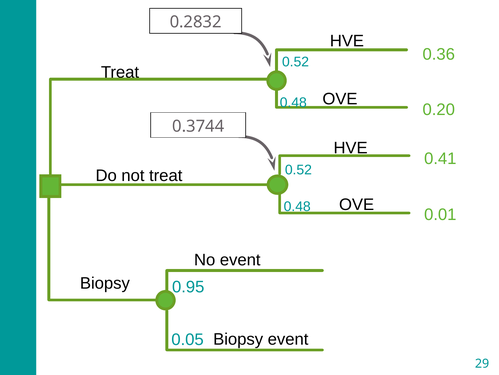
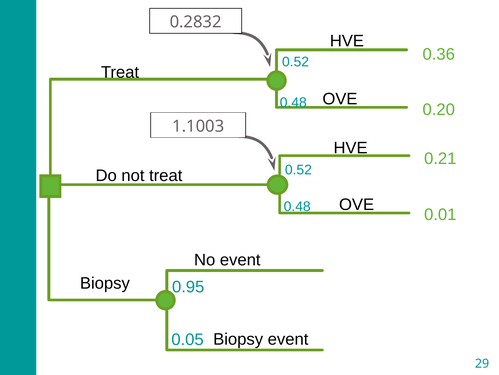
0.3744: 0.3744 -> 1.1003 (198, 126)
0.41: 0.41 -> 0.21 (440, 158)
